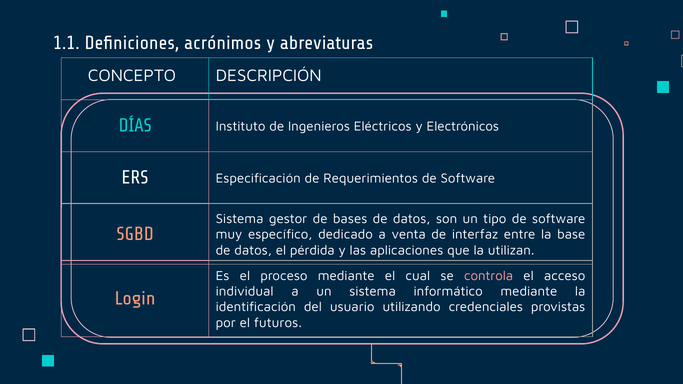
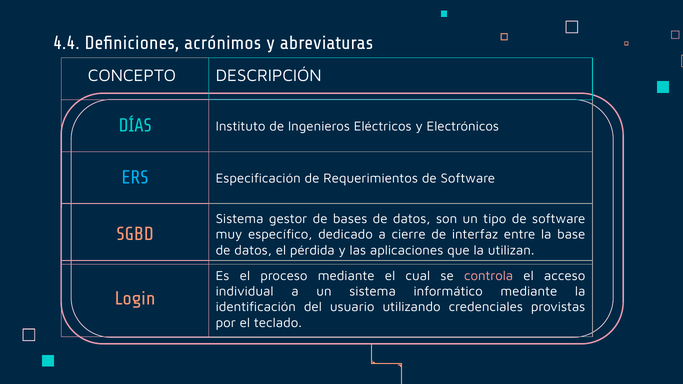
1.1: 1.1 -> 4.4 (66, 43)
ERS colour: white -> light blue (135, 178)
venta: venta -> cierre (409, 235)
futuros: futuros -> teclado (278, 323)
